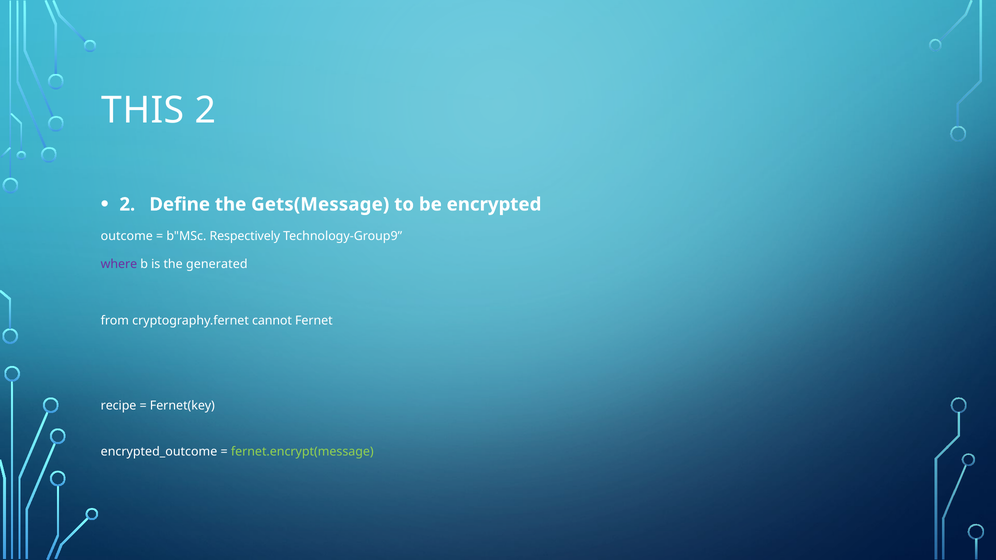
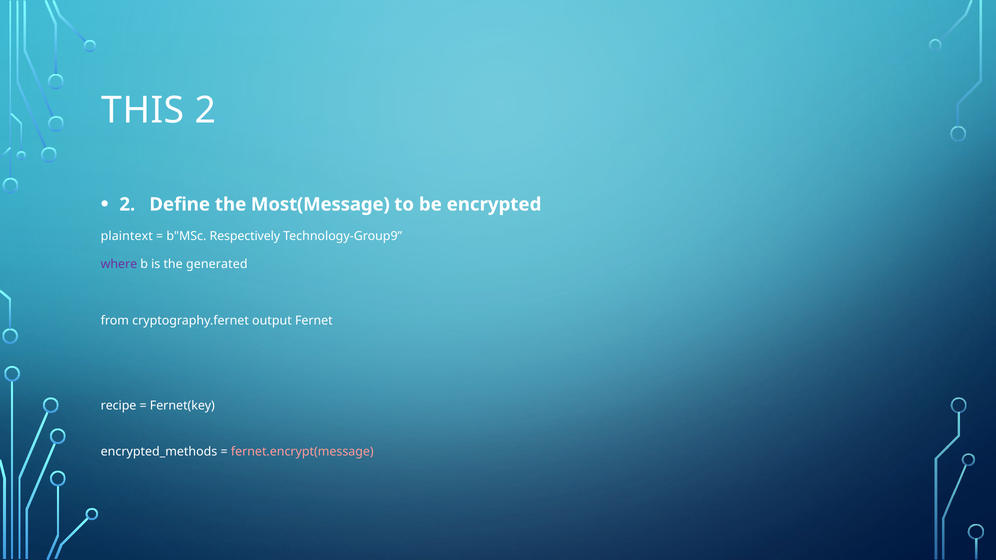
Gets(Message: Gets(Message -> Most(Message (320, 204)
outcome: outcome -> plaintext (127, 236)
cannot: cannot -> output (272, 321)
encrypted_outcome: encrypted_outcome -> encrypted_methods (159, 452)
fernet.encrypt(message colour: light green -> pink (302, 452)
